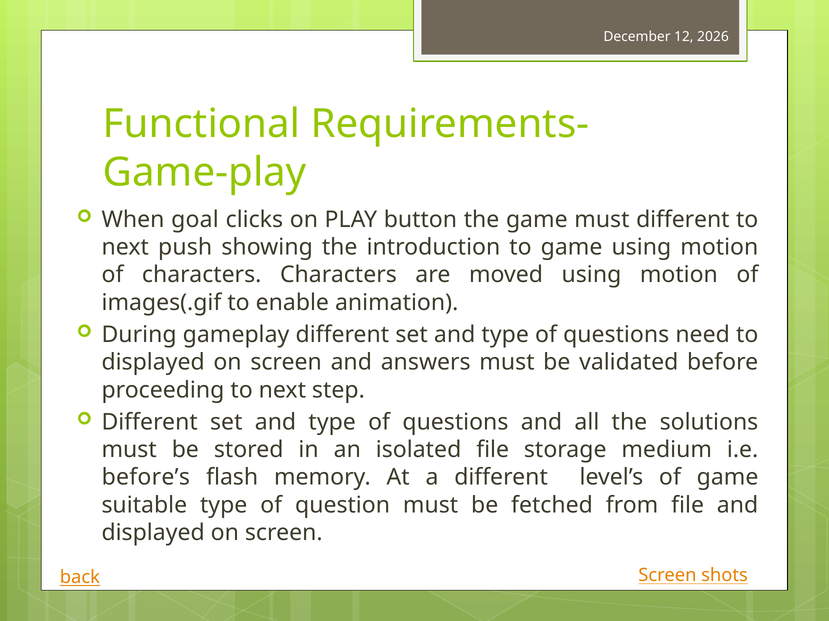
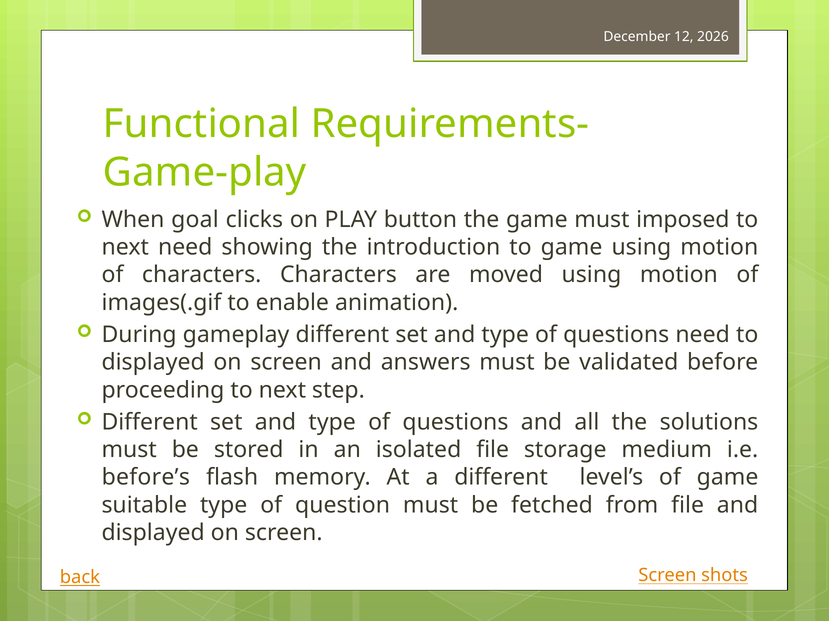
must different: different -> imposed (683, 220)
next push: push -> need (185, 248)
